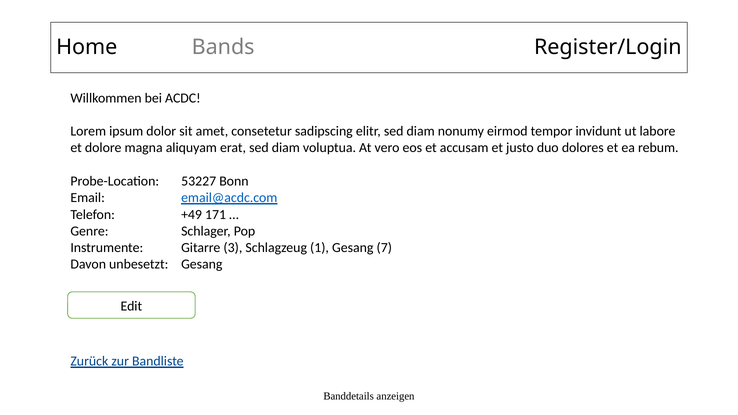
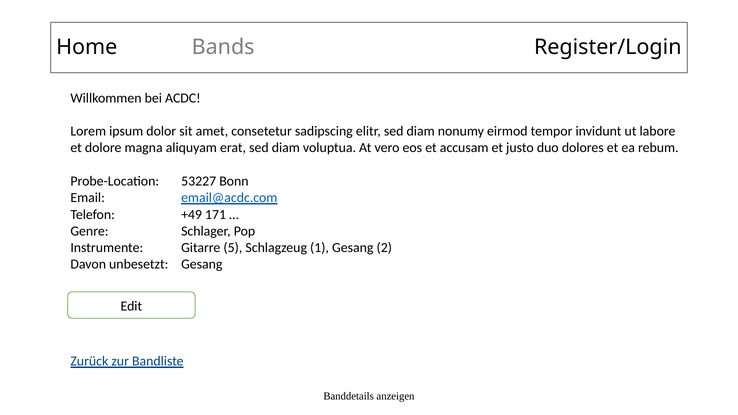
3: 3 -> 5 (233, 248)
7: 7 -> 2 (384, 248)
